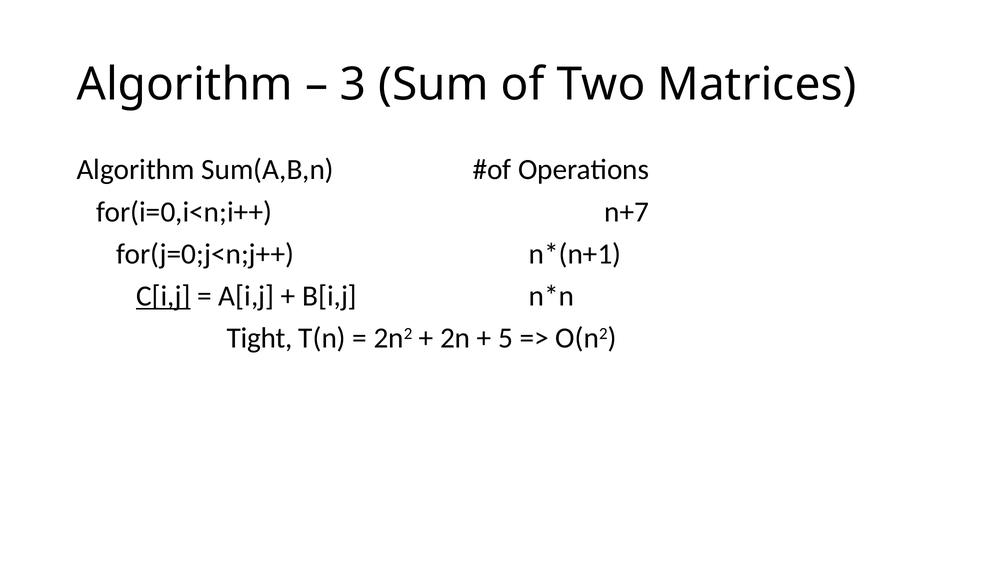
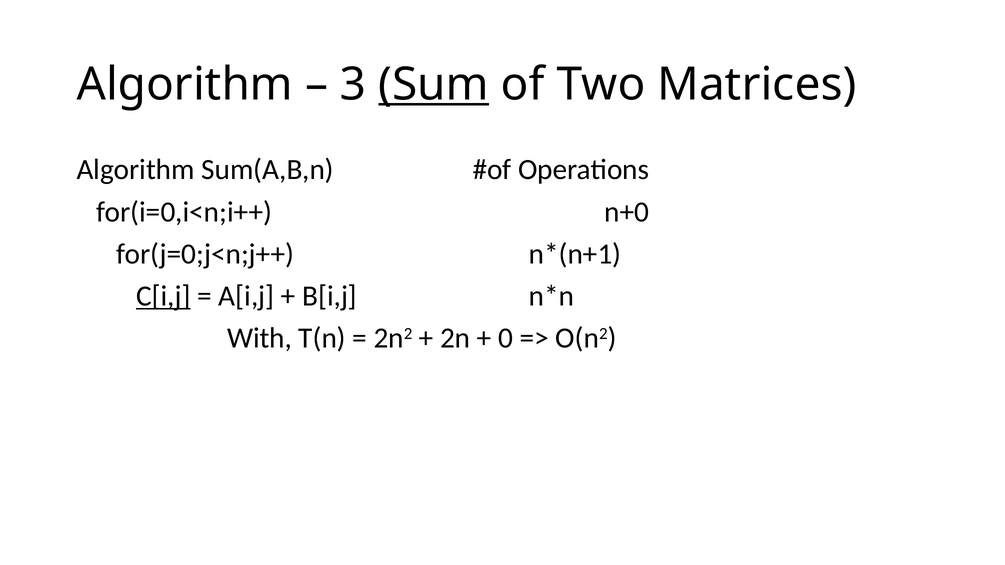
Sum underline: none -> present (434, 84)
n+7: n+7 -> n+0 (627, 212)
Tight: Tight -> With (260, 338)
5: 5 -> 0 (506, 338)
